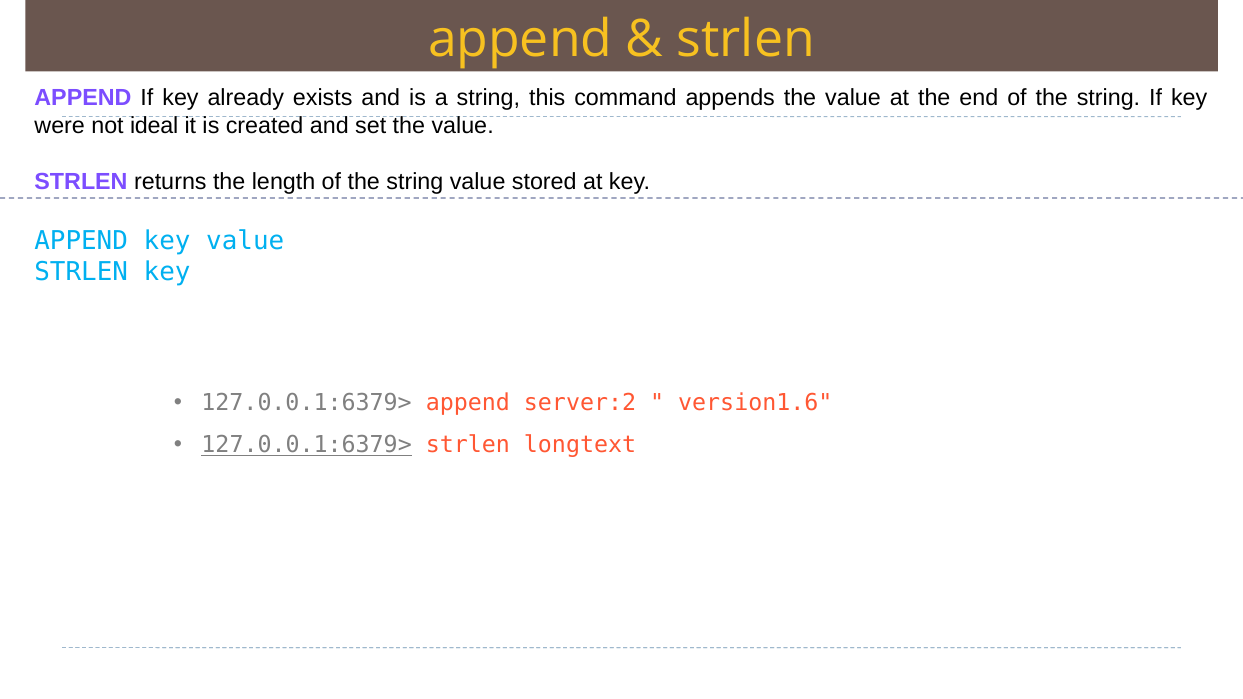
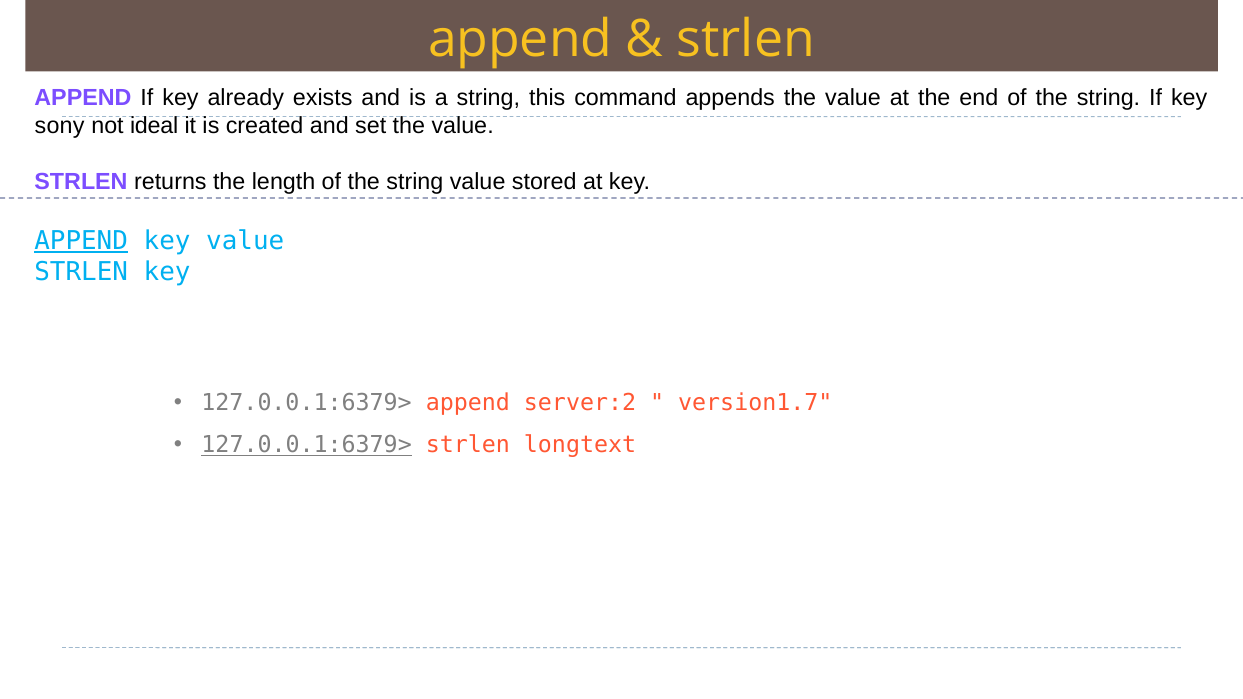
were: were -> sony (60, 126)
APPEND underline: none -> present (81, 241)
version1.6: version1.6 -> version1.7 (755, 403)
